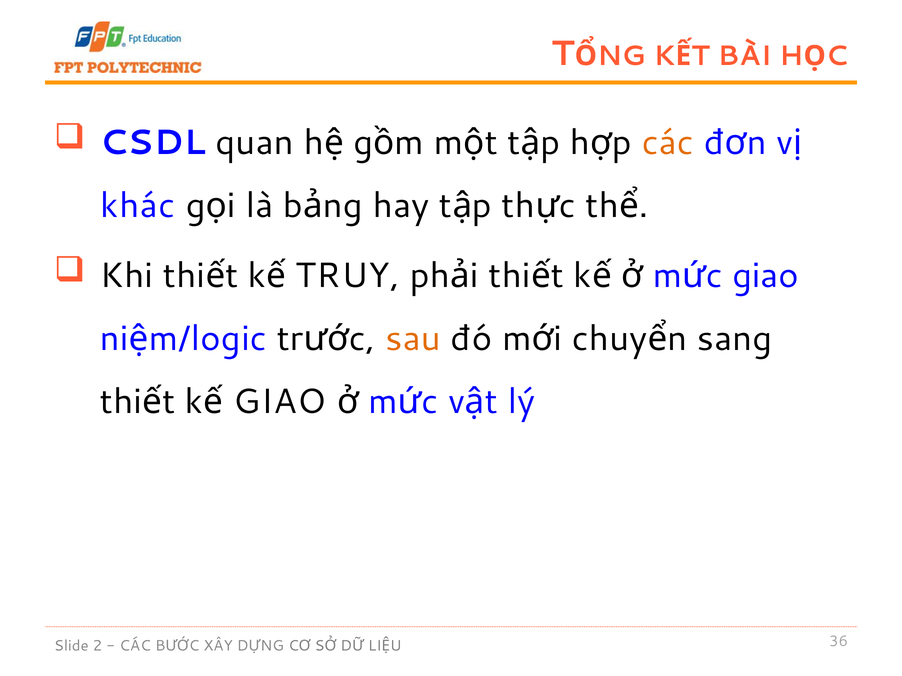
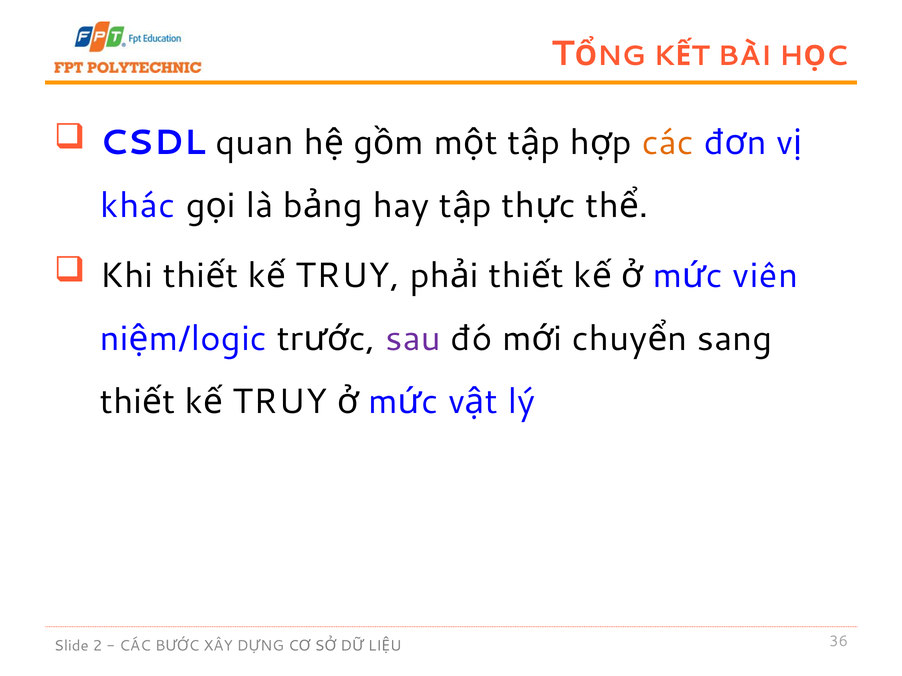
giao: giao -> viên (765, 276)
sau colour: orange -> purple (413, 339)
GIAO: GIAO -> TRUY (280, 402)
